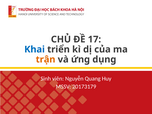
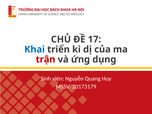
trận colour: orange -> red (46, 59)
